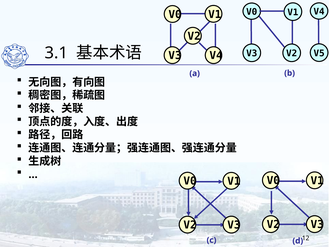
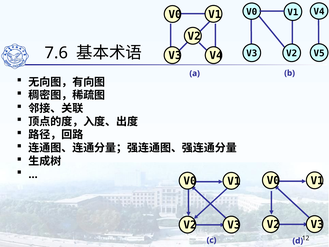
3.1: 3.1 -> 7.6 (56, 53)
